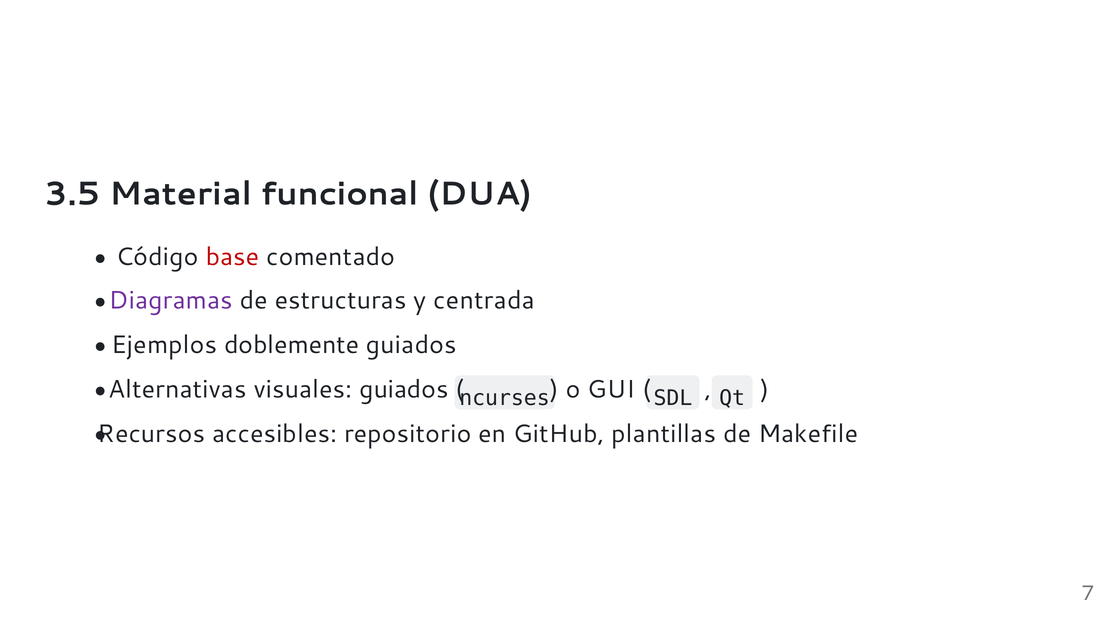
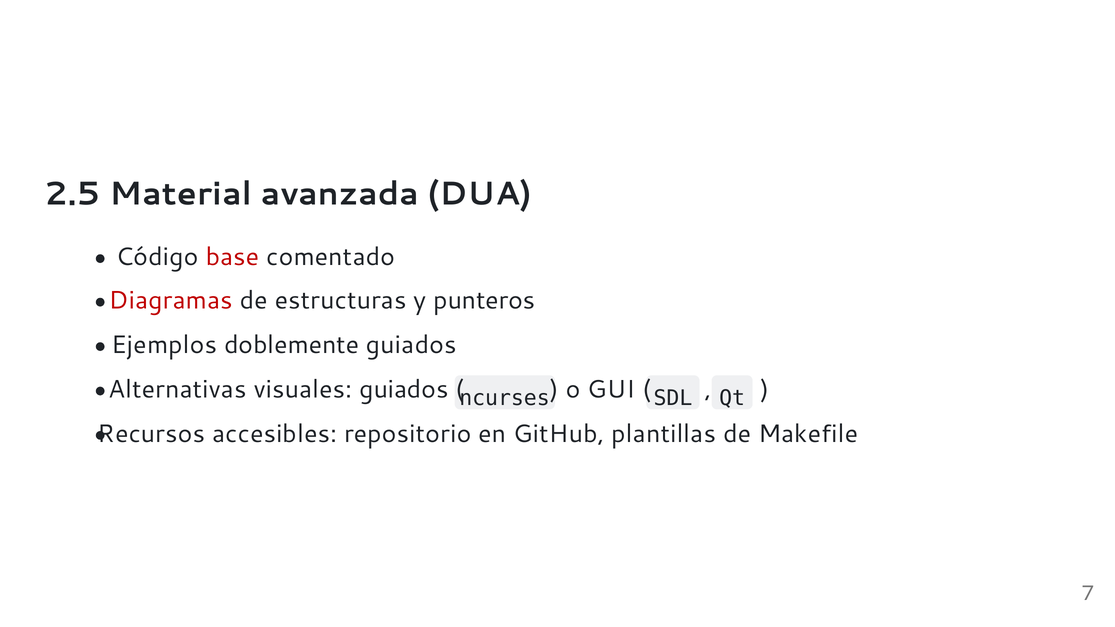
3.5: 3.5 -> 2.5 (72, 194)
funcional: funcional -> avanzada (340, 194)
Diagramas colour: purple -> red (171, 301)
centrada: centrada -> punteros (484, 301)
